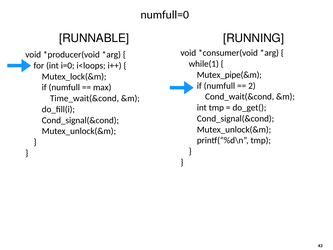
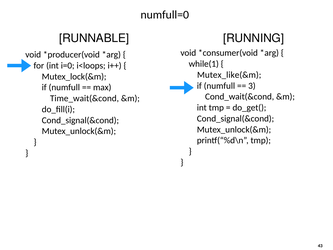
Mutex_pipe(&m: Mutex_pipe(&m -> Mutex_like(&m (229, 75)
2: 2 -> 3 (252, 86)
